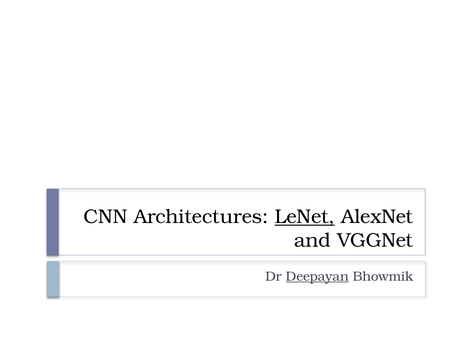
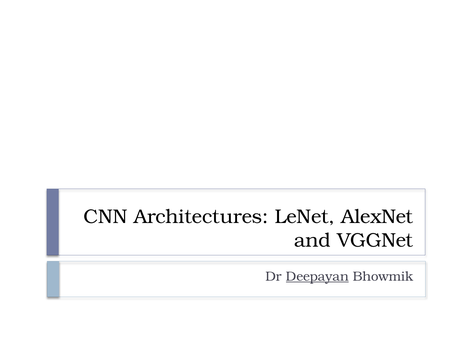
LeNet underline: present -> none (305, 217)
